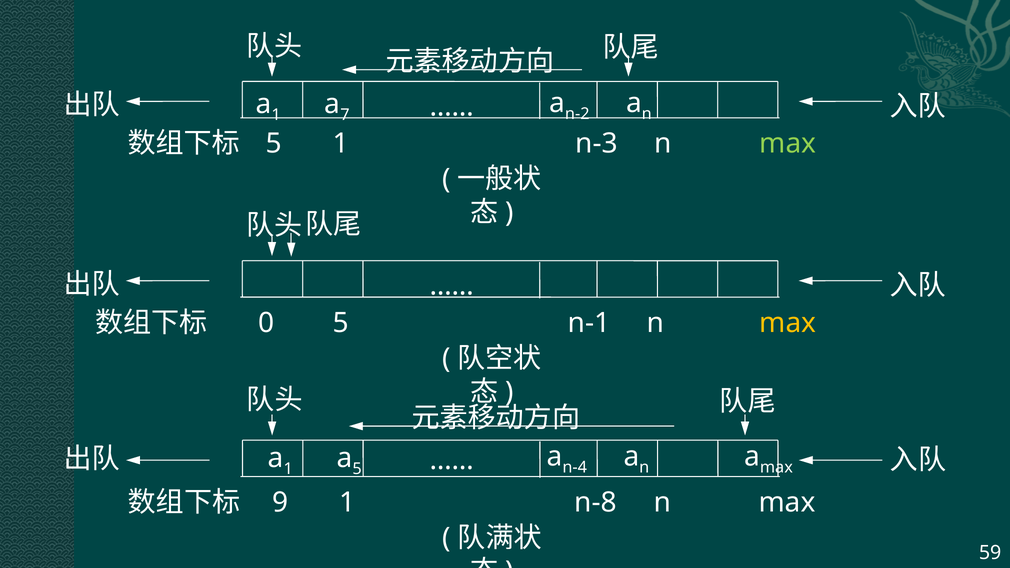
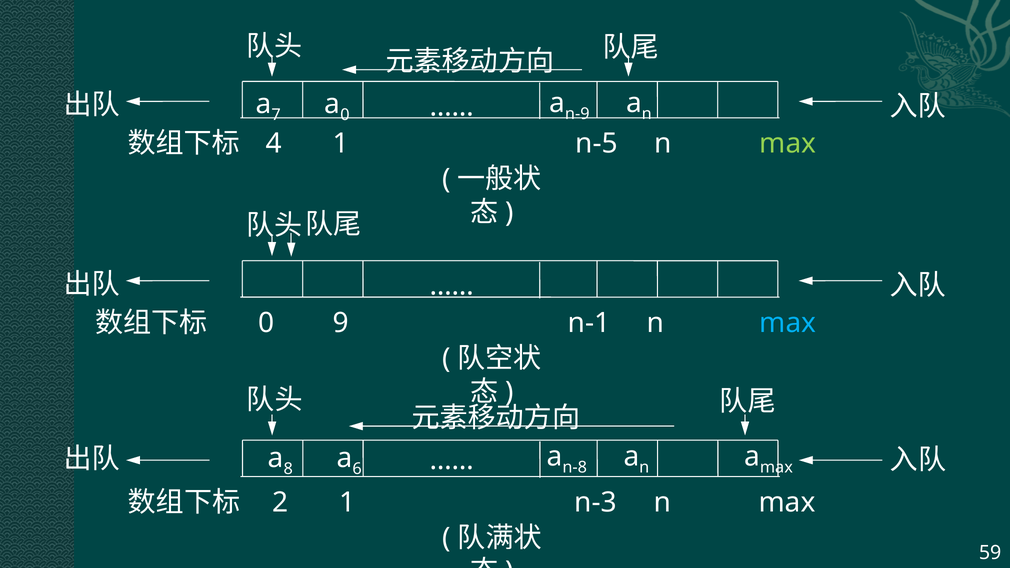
1: 1 -> 7 (276, 115)
7: 7 -> 0 (345, 115)
n-2: n-2 -> n-9 (577, 114)
5: 5 -> 4 (274, 143)
n-3: n-3 -> n-5 (597, 143)
0 5: 5 -> 9 (341, 323)
max colour: yellow -> light blue (788, 323)
1: 1 -> 8 (288, 469)
5: 5 -> 6 (357, 469)
n-4: n-4 -> n-8 (575, 468)
9: 9 -> 2 (280, 502)
n-8: n-8 -> n-3 (596, 502)
